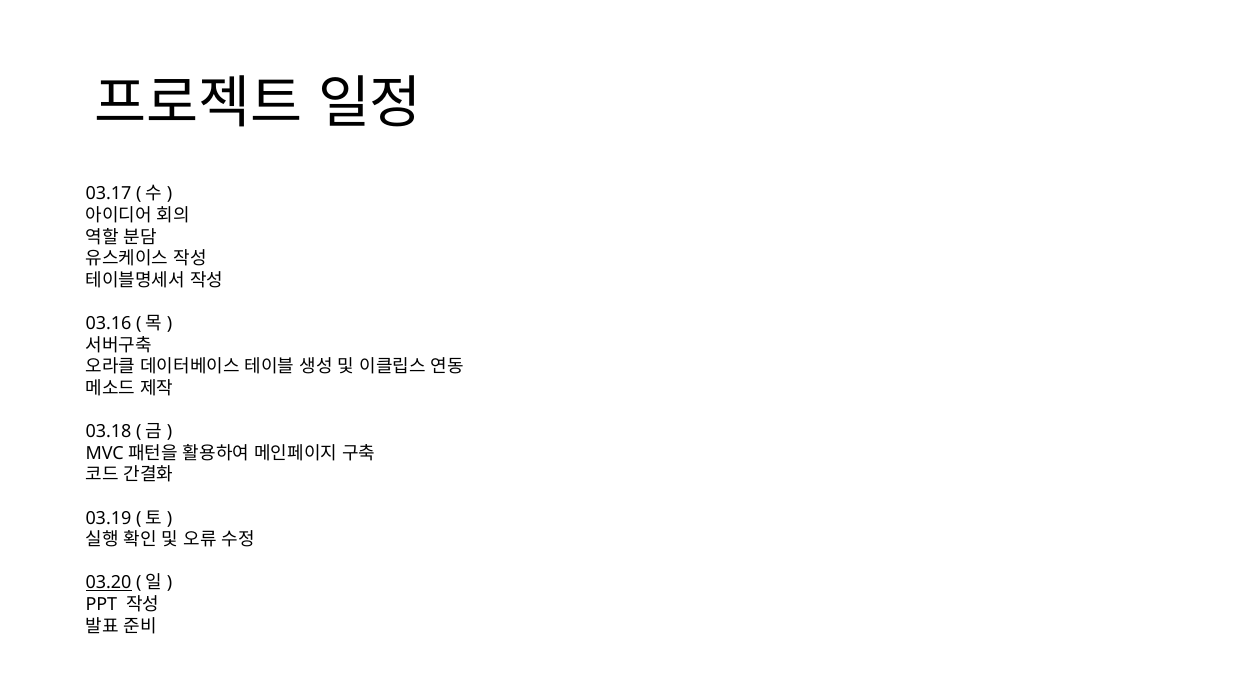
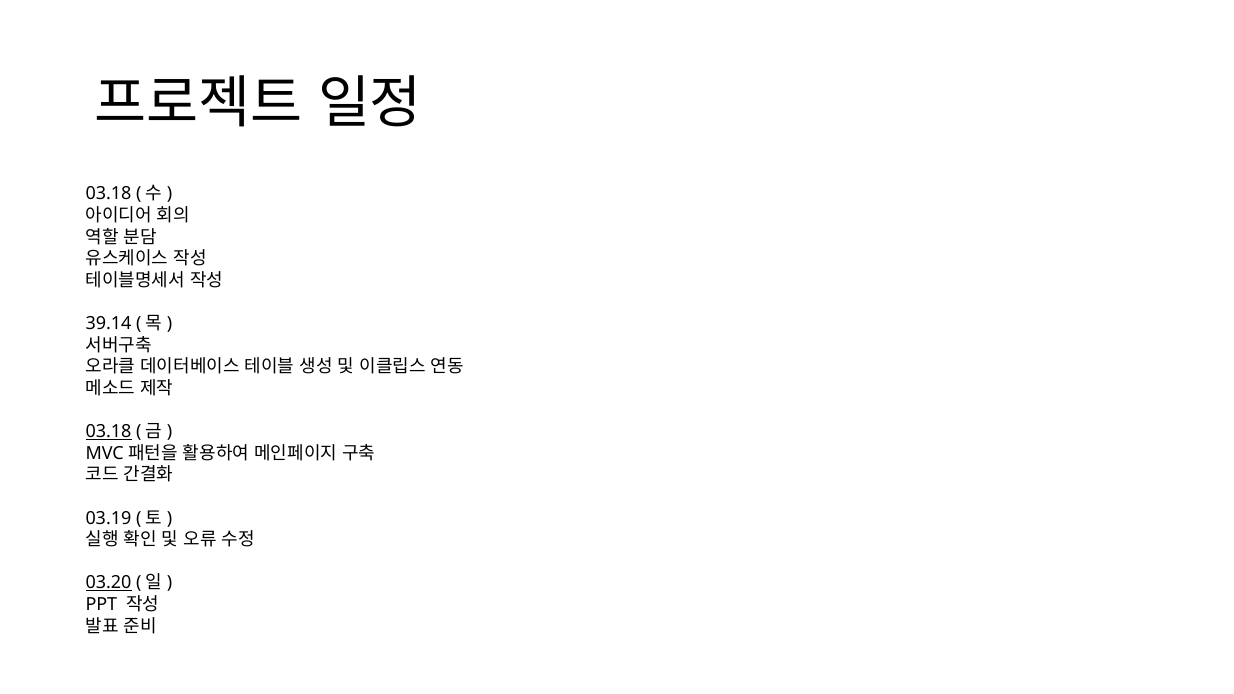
03.17: 03.17 -> 03.18 (109, 194)
03.16: 03.16 -> 39.14 (109, 324)
03.18 underline: none -> present (109, 432)
